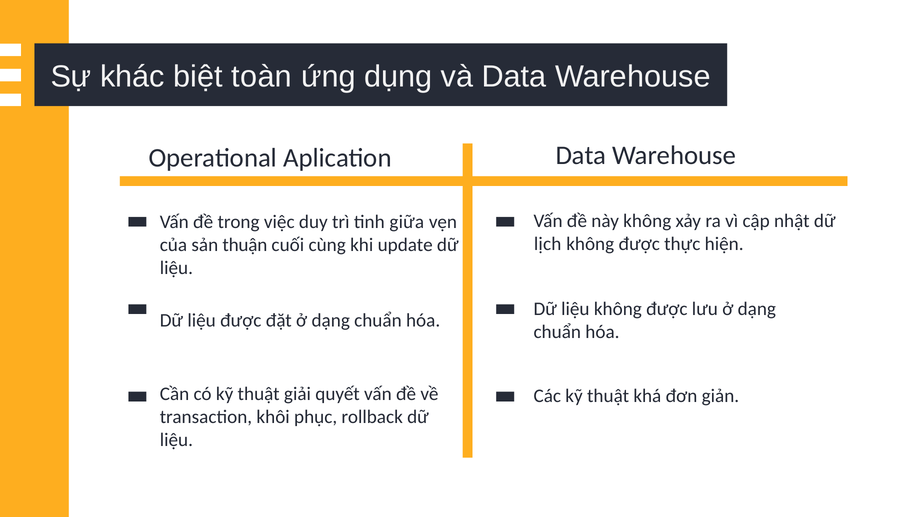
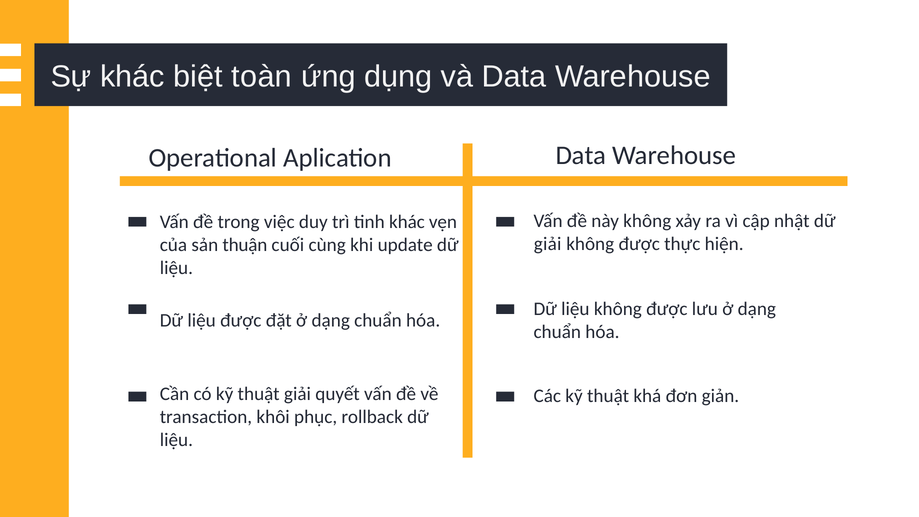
tinh giữa: giữa -> khác (407, 222)
lịch: lịch -> giải (548, 244)
